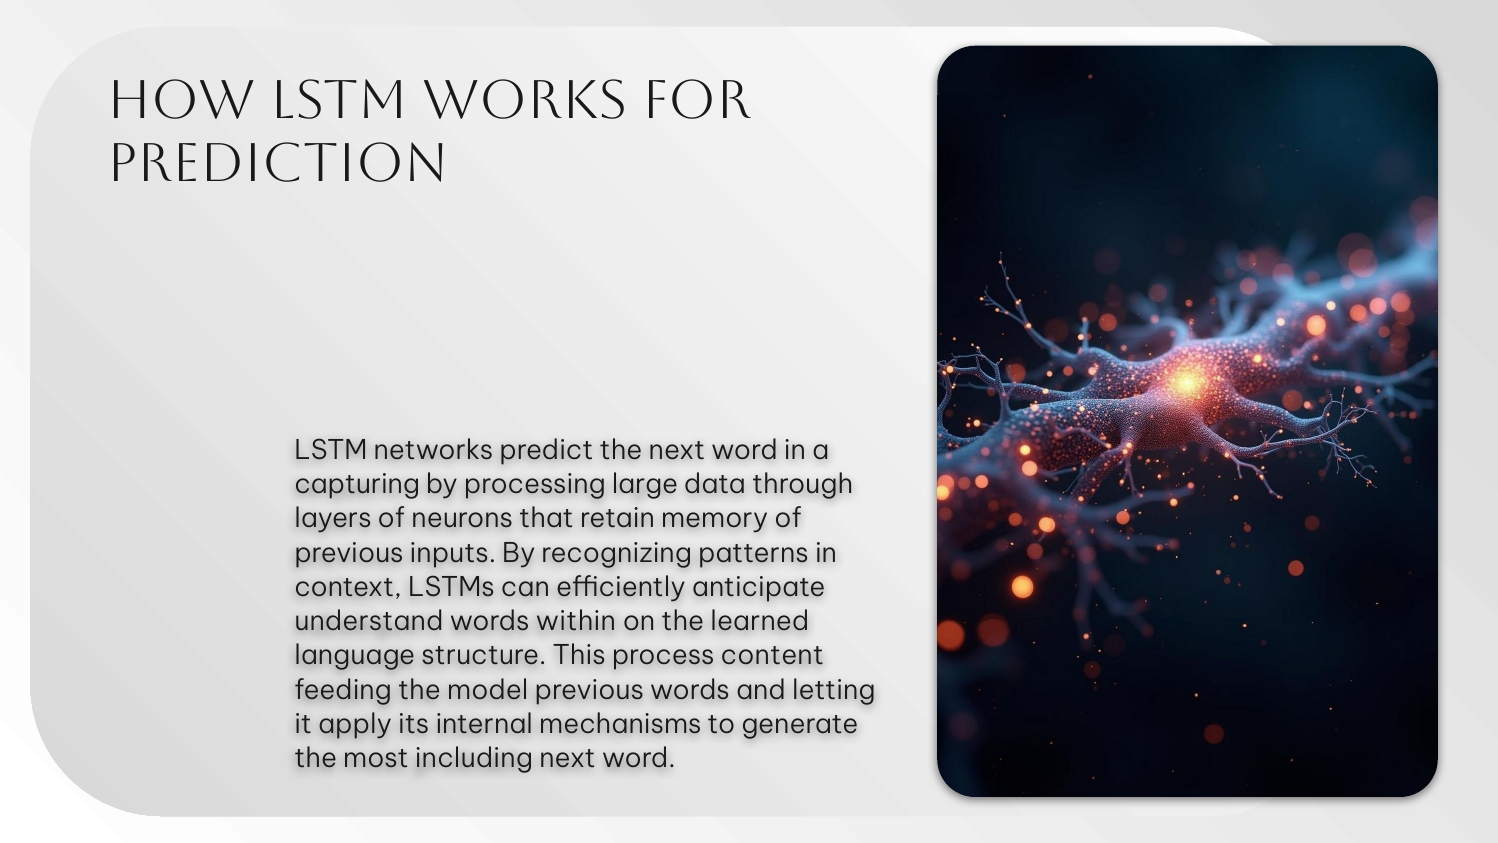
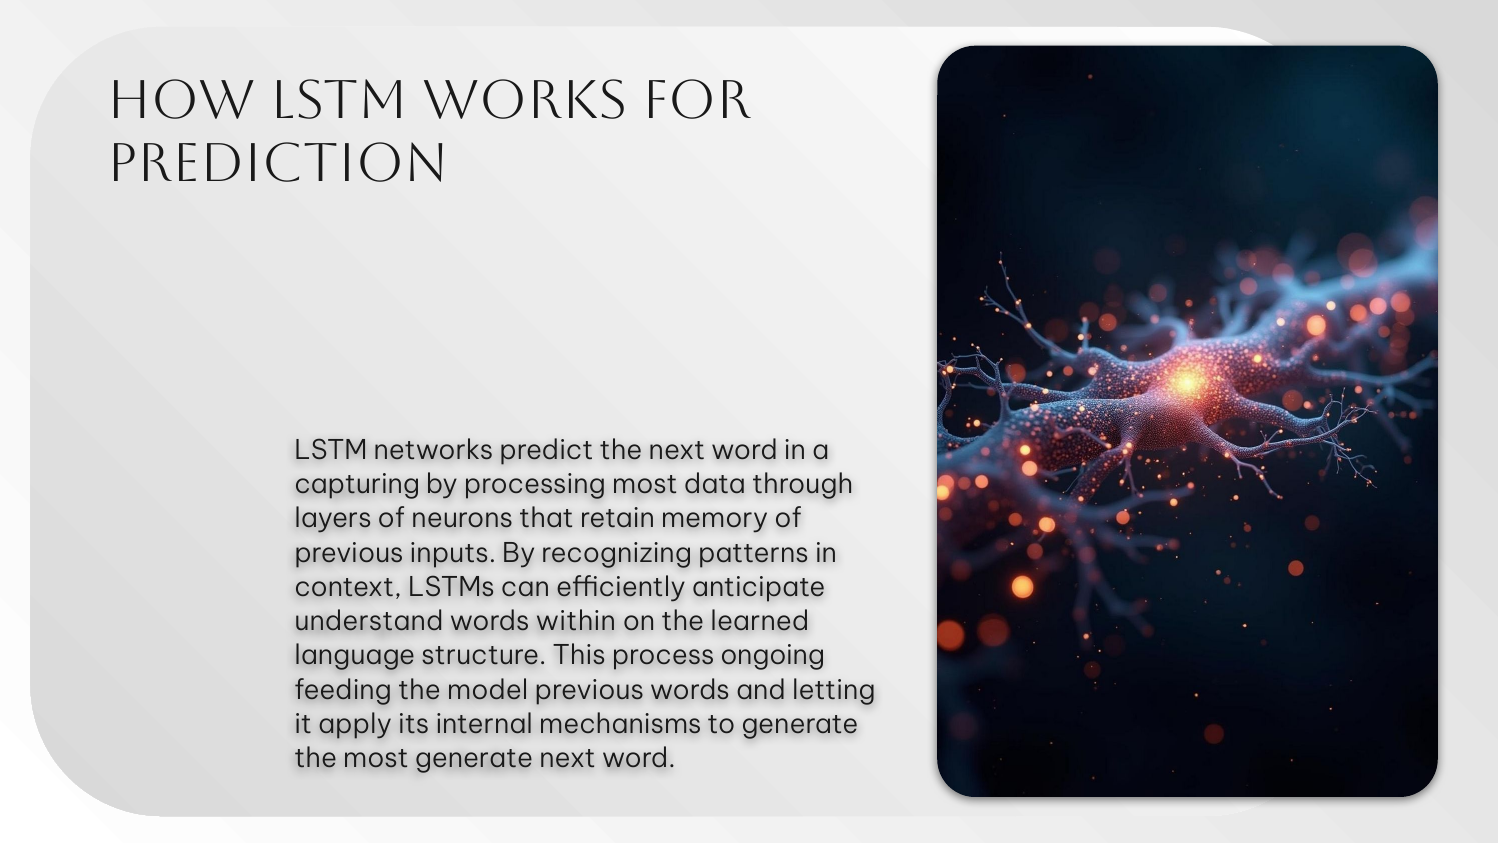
processing large: large -> most (645, 485)
content: content -> ongoing (773, 656)
most including: including -> generate (474, 758)
